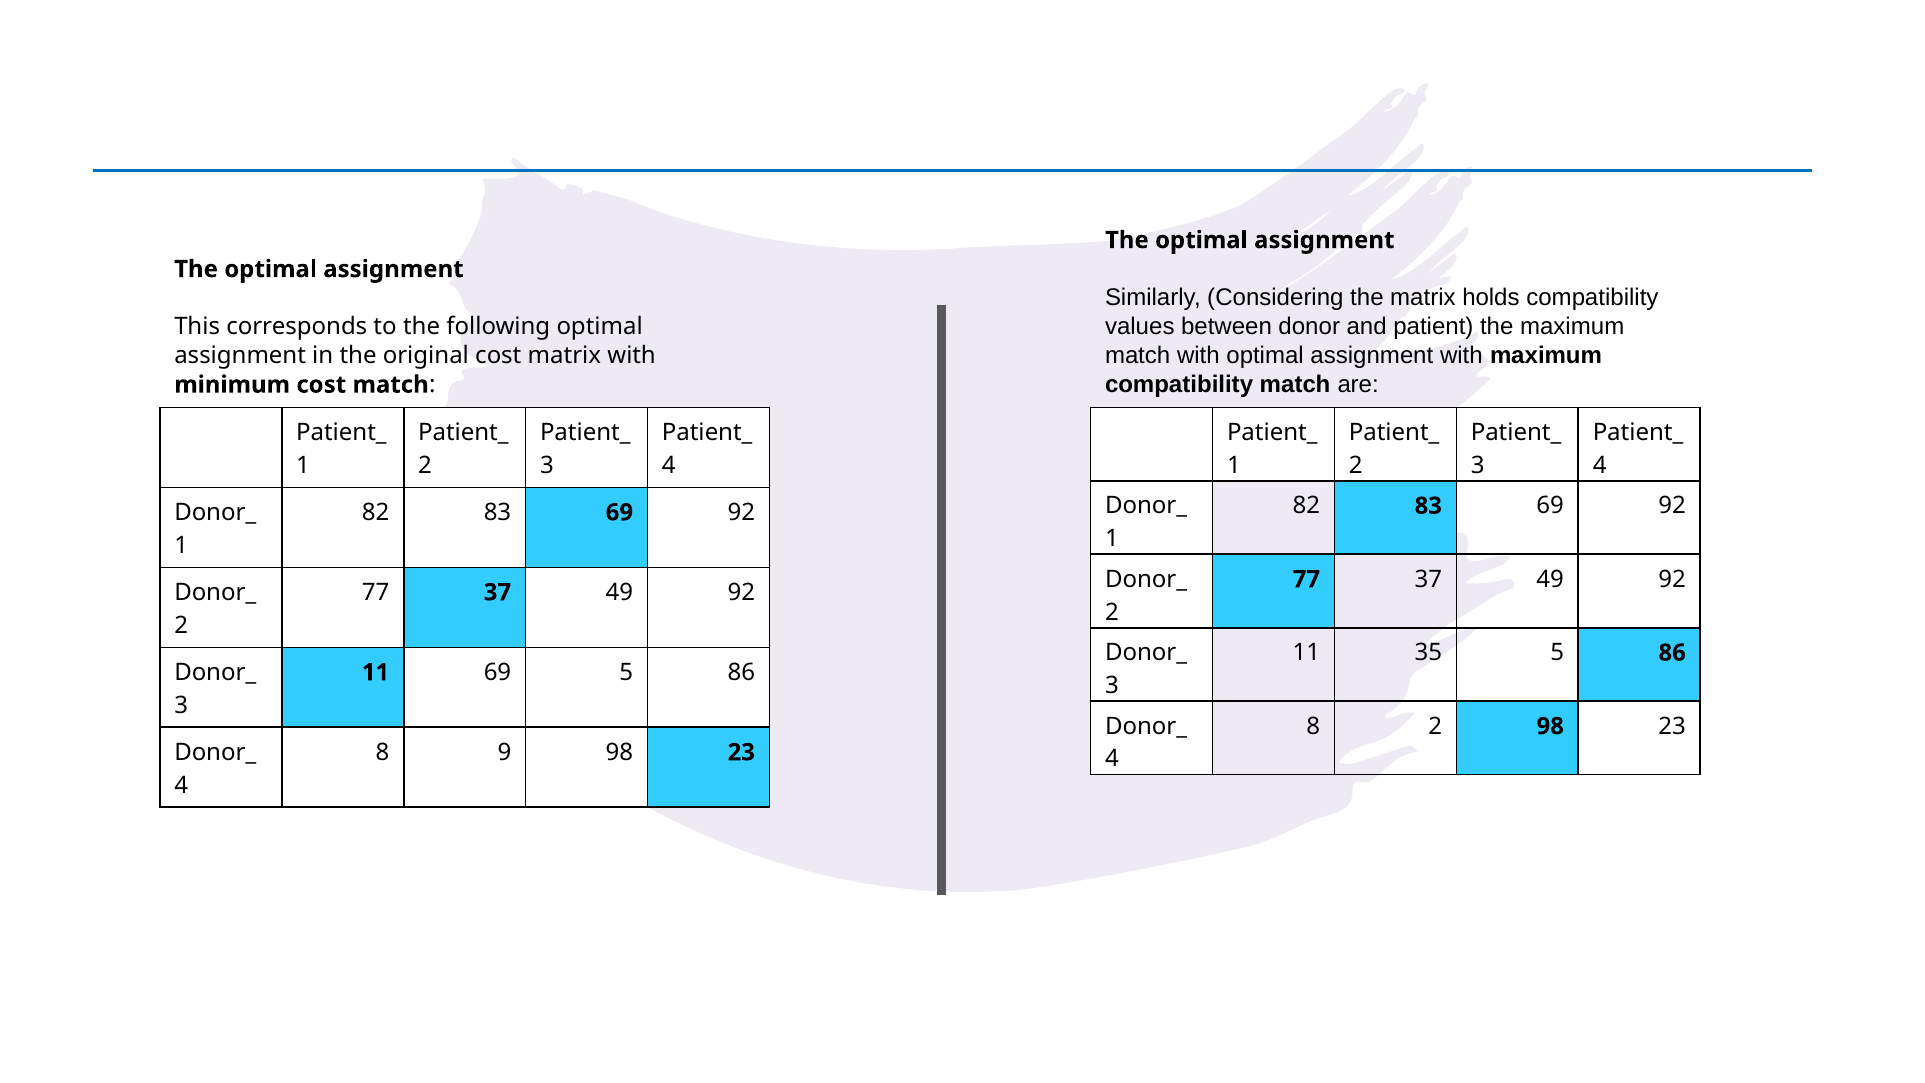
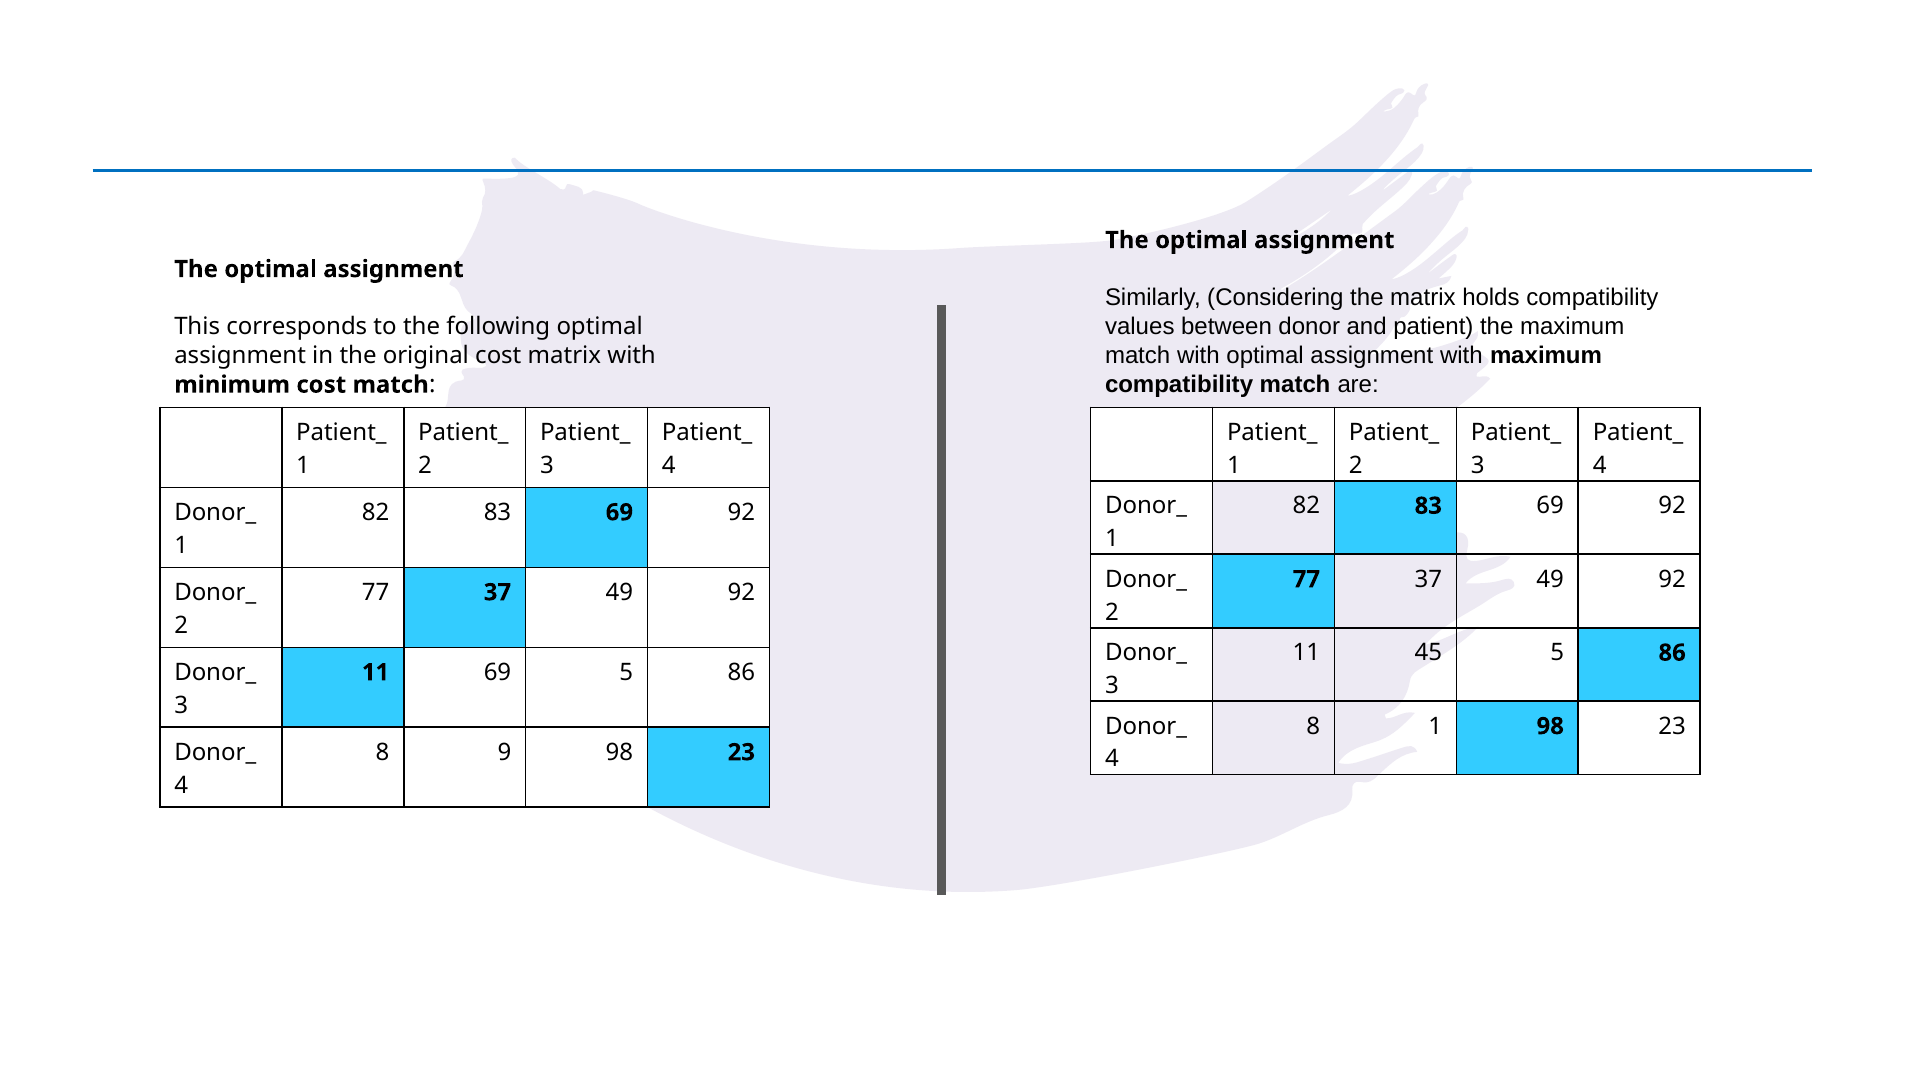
35: 35 -> 45 (1428, 653)
8 2: 2 -> 1 (1435, 726)
